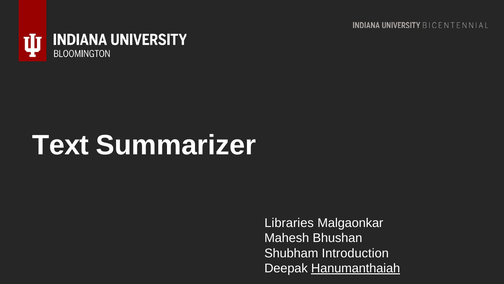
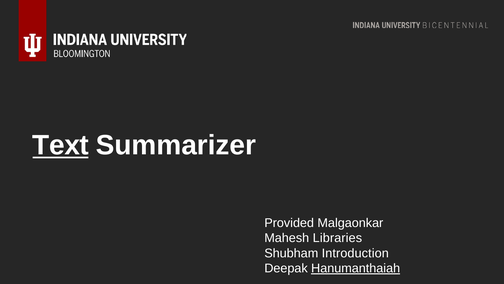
Text underline: none -> present (61, 145)
Libraries: Libraries -> Provided (289, 223)
Bhushan: Bhushan -> Libraries (337, 238)
